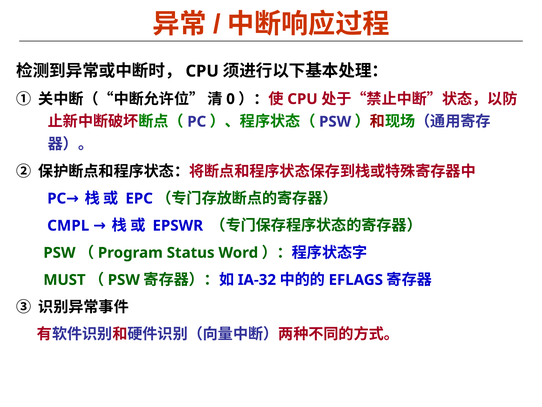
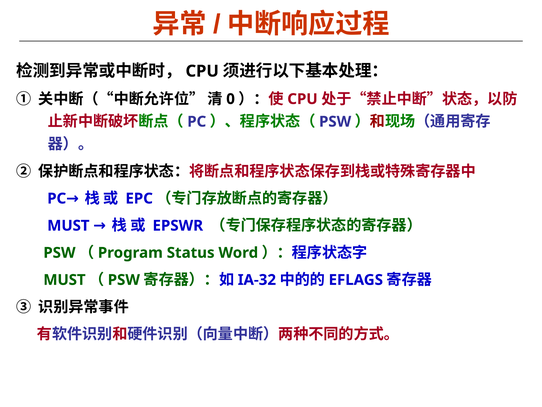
CMPL: CMPL -> MUST (68, 225)
